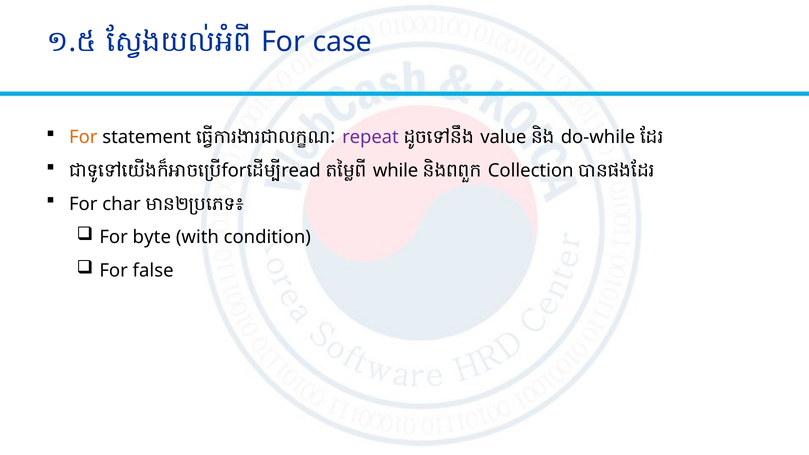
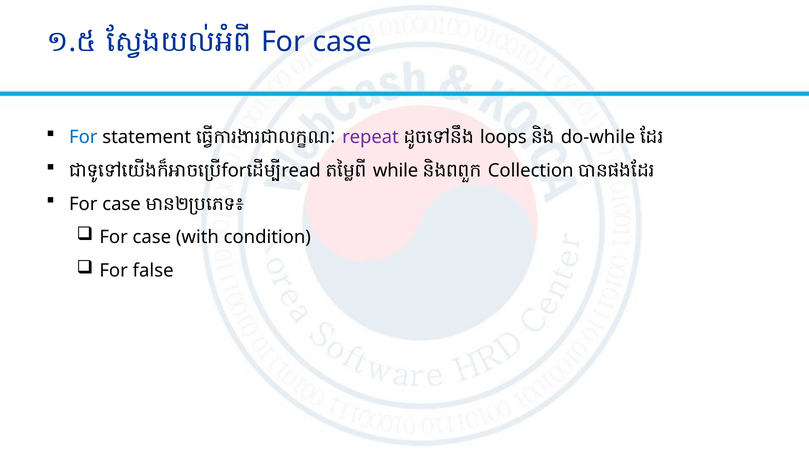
For colour: orange -> blue (83, 137)
value: value -> loops (503, 137)
char: char -> case (122, 204)
byte: byte -> case (152, 237)
